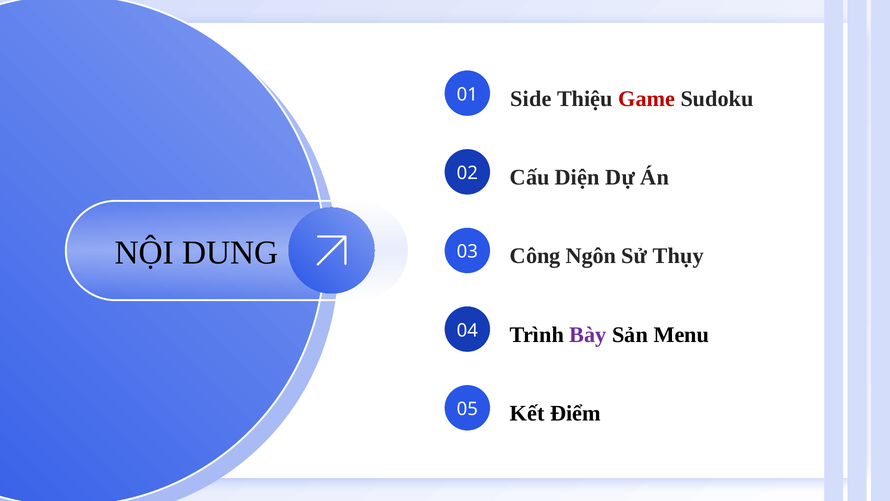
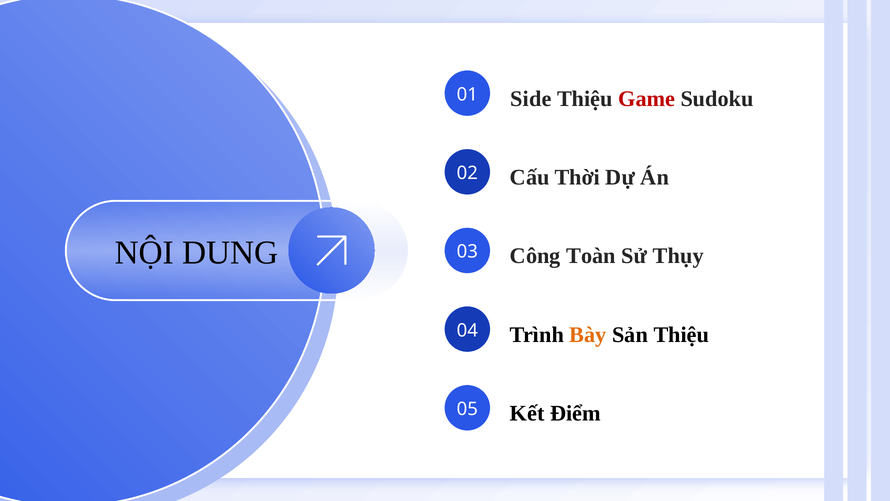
Diện: Diện -> Thời (577, 177)
Ngôn: Ngôn -> Toàn (591, 256)
Bày colour: purple -> orange (588, 334)
Sản Menu: Menu -> Thiệu (681, 334)
